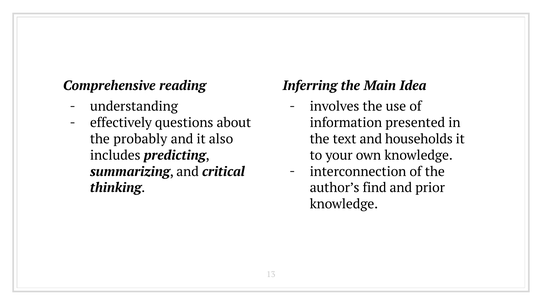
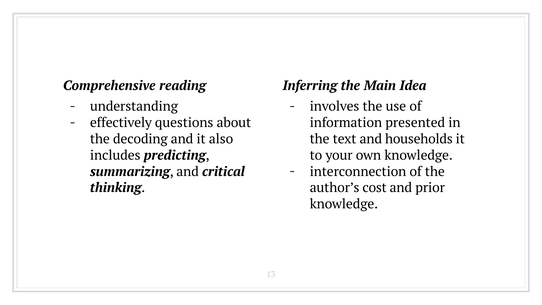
probably: probably -> decoding (140, 139)
find: find -> cost (375, 188)
